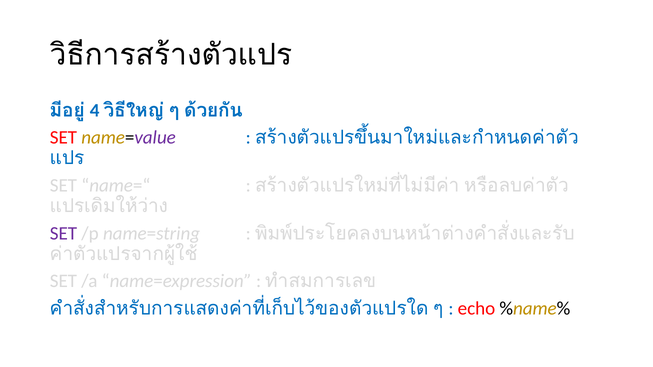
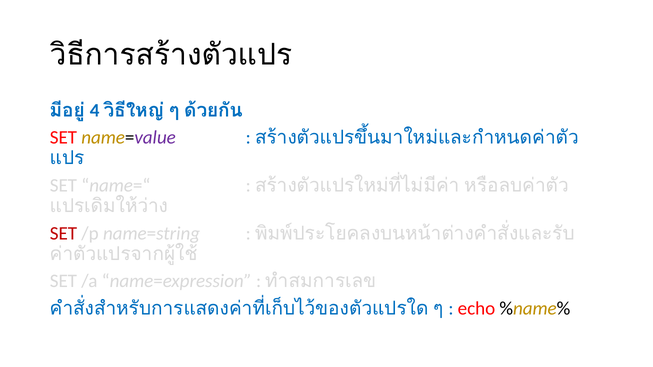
SET colour: purple -> red (63, 233)
